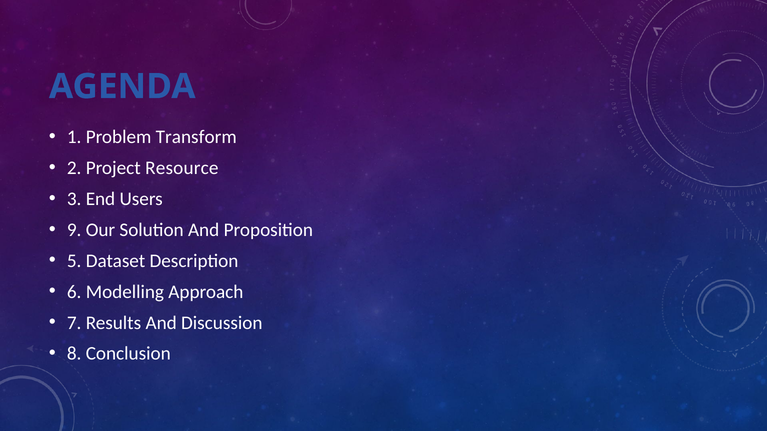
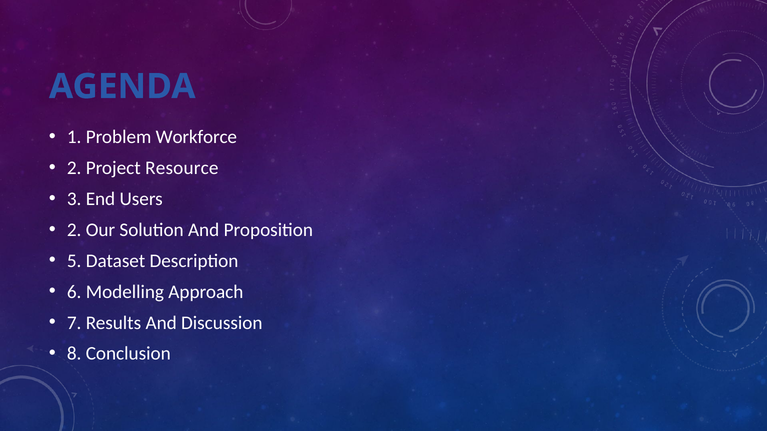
Transform: Transform -> Workforce (196, 137)
9: 9 -> 2 (74, 230)
